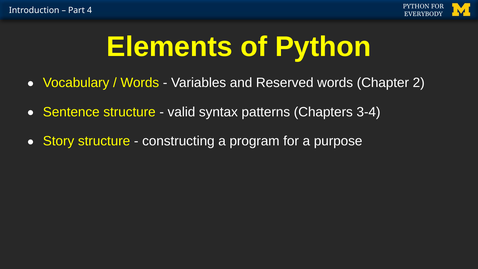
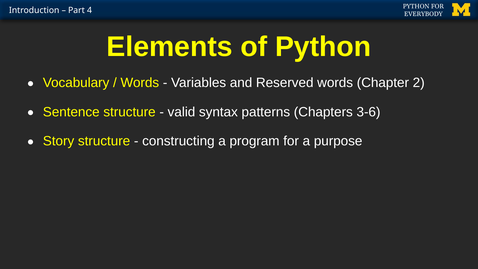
3-4: 3-4 -> 3-6 (368, 112)
